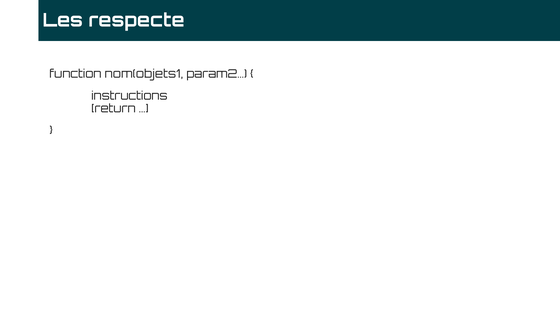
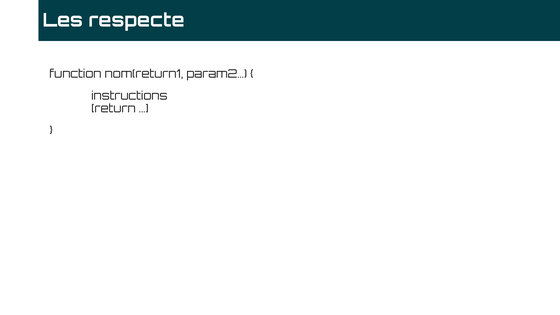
nom(objets1: nom(objets1 -> nom(return1 (144, 74)
